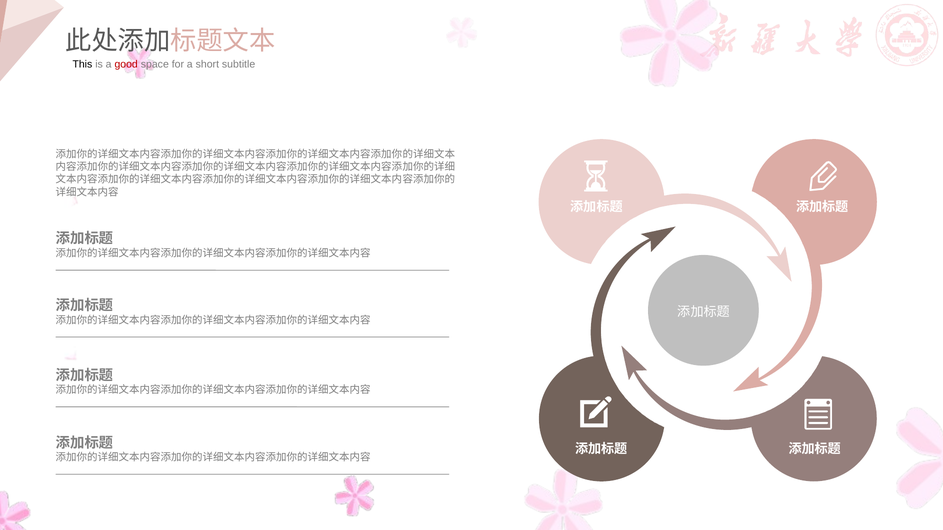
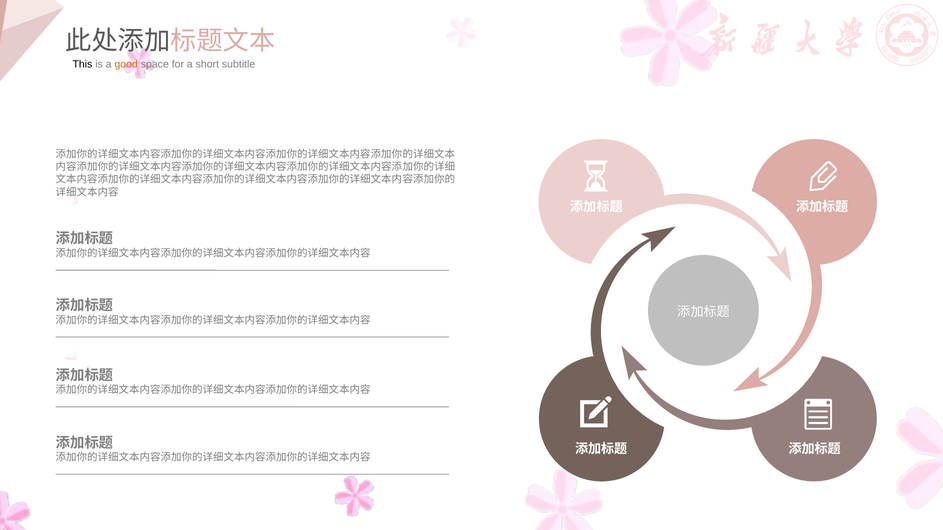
good colour: red -> orange (126, 64)
